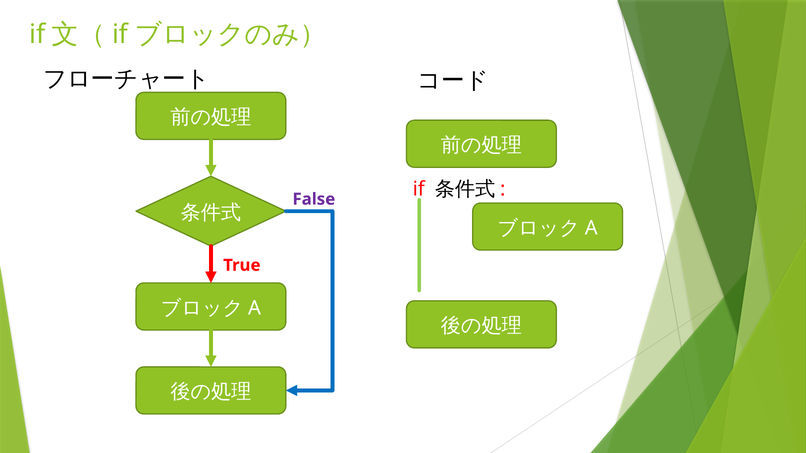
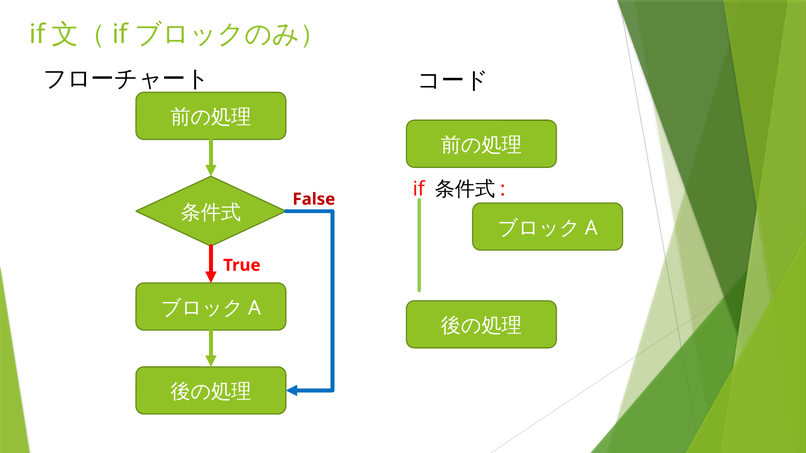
False colour: purple -> red (314, 199)
